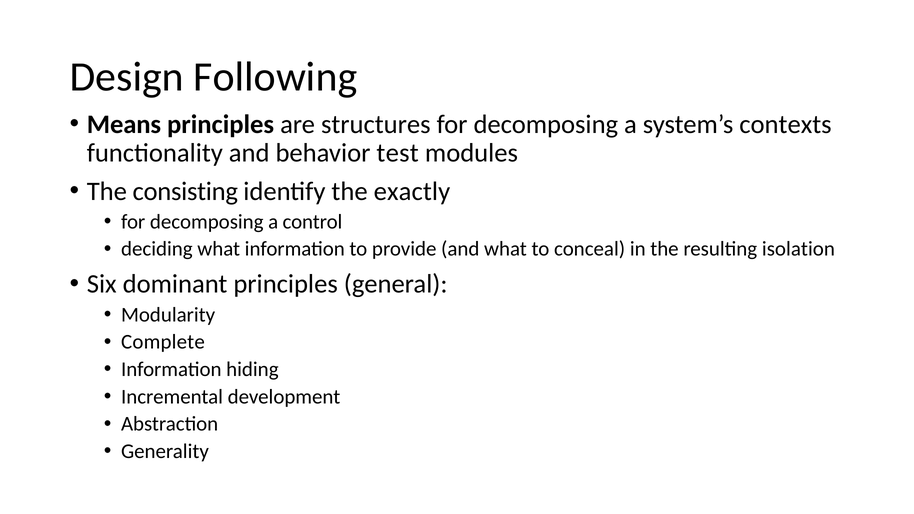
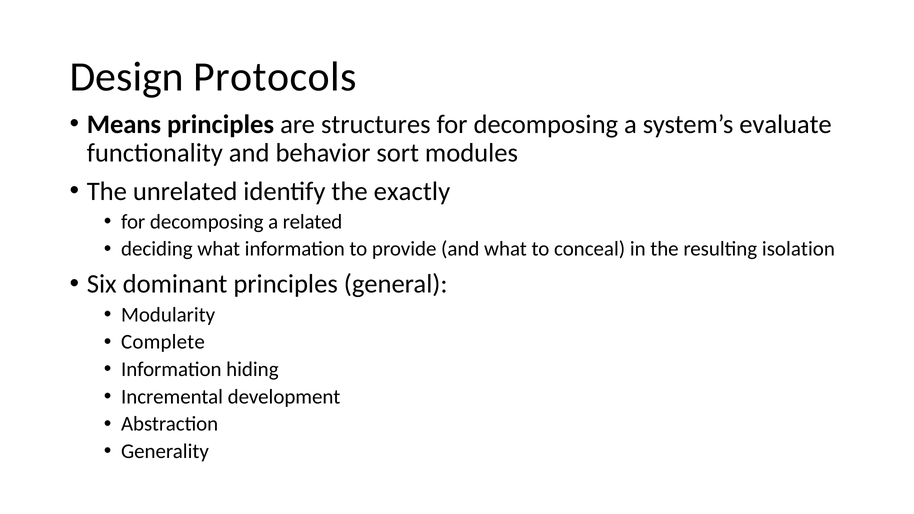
Following: Following -> Protocols (275, 77)
contexts: contexts -> evaluate (786, 124)
test: test -> sort (398, 153)
consisting: consisting -> unrelated (185, 191)
control: control -> related (312, 222)
